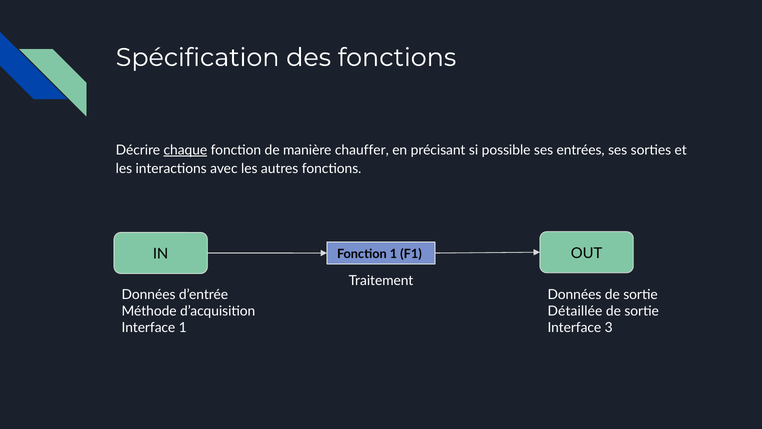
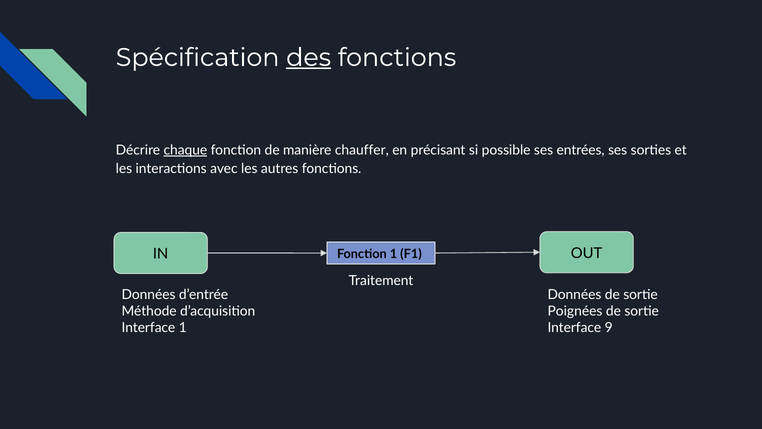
des underline: none -> present (309, 57)
Détaillée: Détaillée -> Poignées (575, 311)
3: 3 -> 9 (609, 328)
